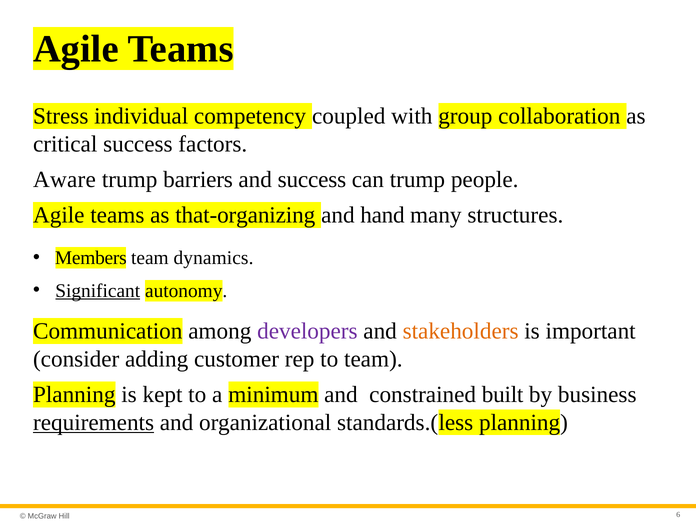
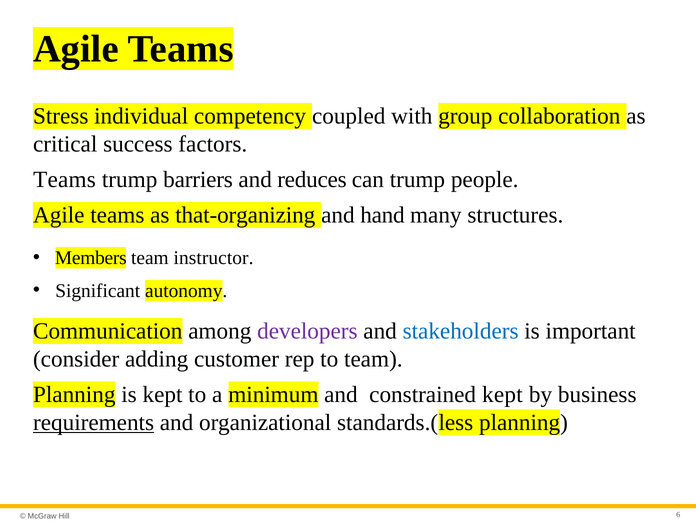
Aware: Aware -> Teams (64, 180)
and success: success -> reduces (312, 180)
dynamics: dynamics -> instructor (214, 258)
Significant underline: present -> none (98, 291)
stakeholders colour: orange -> blue (461, 331)
constrained built: built -> kept (502, 395)
